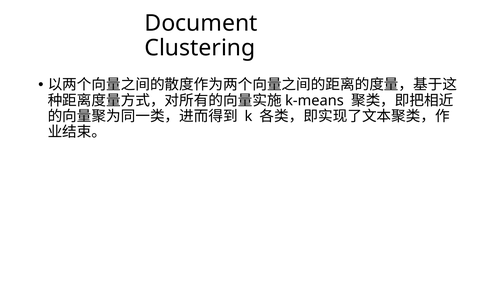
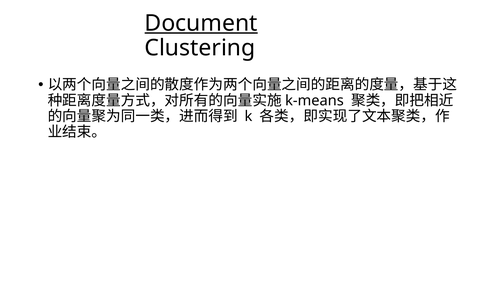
Document underline: none -> present (201, 23)
